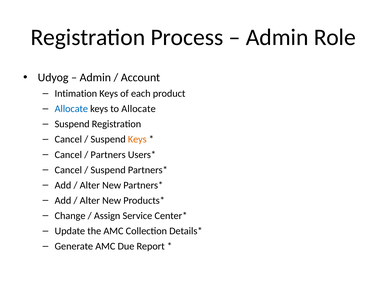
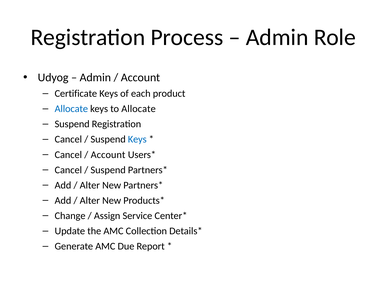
Intimation: Intimation -> Certificate (76, 94)
Keys colour: orange -> blue (137, 140)
Partners: Partners -> Account (108, 155)
